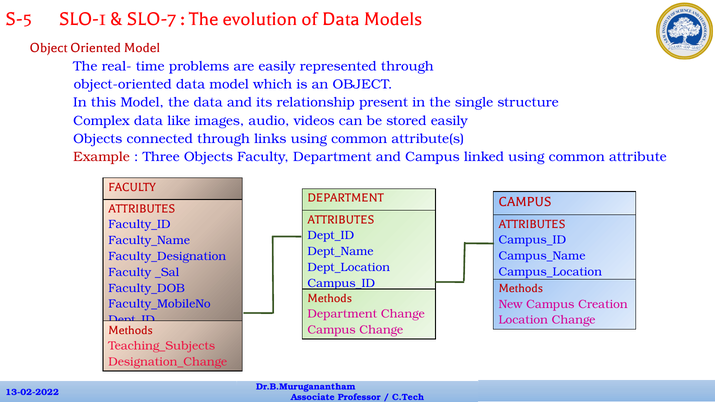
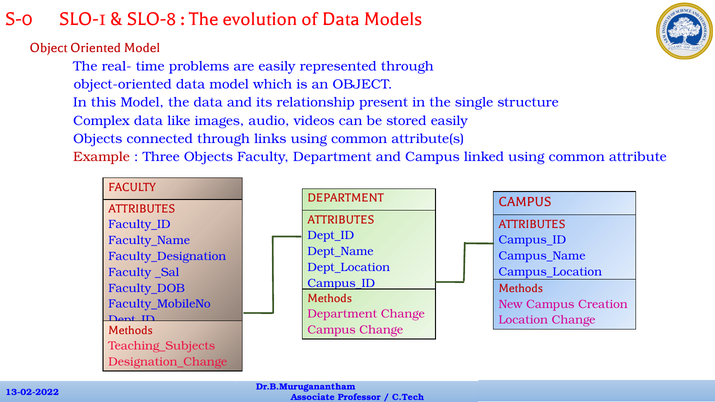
S-5: S-5 -> S-0 (19, 18)
SLO-7: SLO-7 -> SLO-8 (151, 18)
